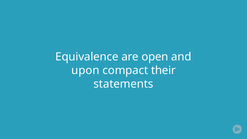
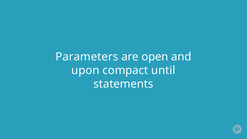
Equivalence: Equivalence -> Parameters (87, 57)
their: their -> until (163, 70)
